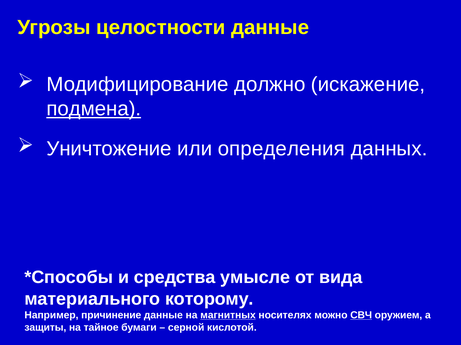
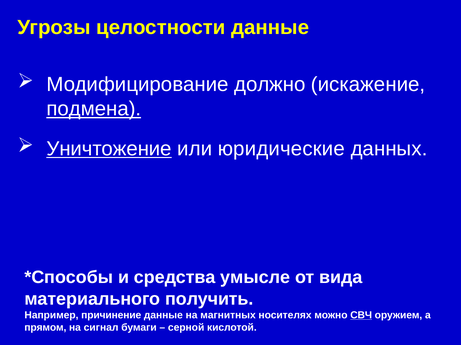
Уничтожение underline: none -> present (109, 149)
определения: определения -> юридические (281, 149)
которому: которому -> получить (209, 299)
магнитных underline: present -> none (228, 316)
защиты: защиты -> прямом (45, 328)
тайное: тайное -> сигнал (101, 328)
